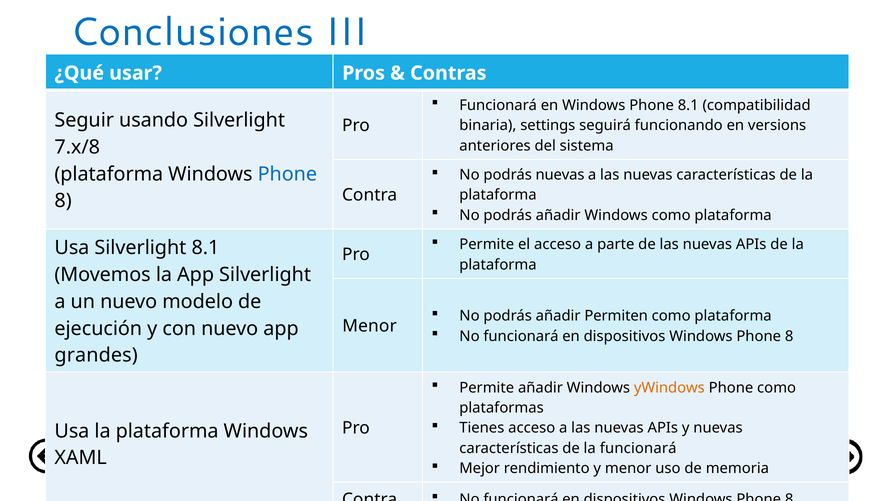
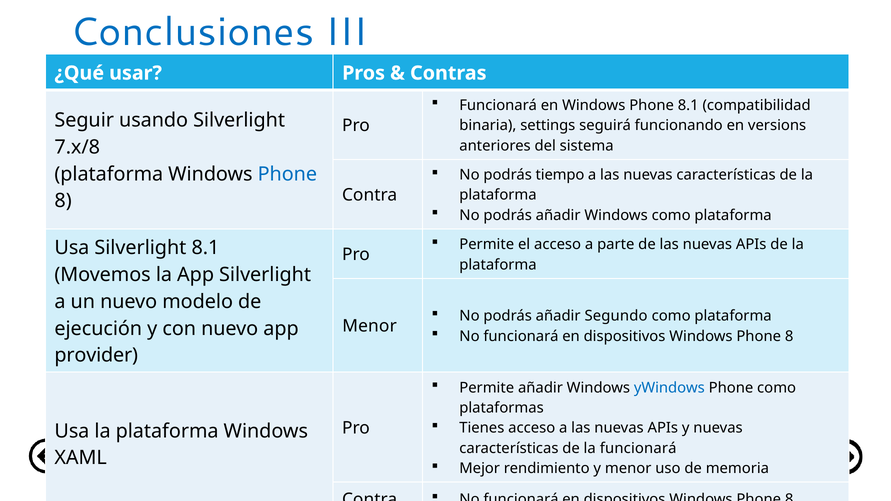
podrás nuevas: nuevas -> tiempo (560, 175)
Permiten: Permiten -> Segundo (616, 316)
grandes: grandes -> provider (96, 356)
yWindows colour: orange -> blue (669, 388)
